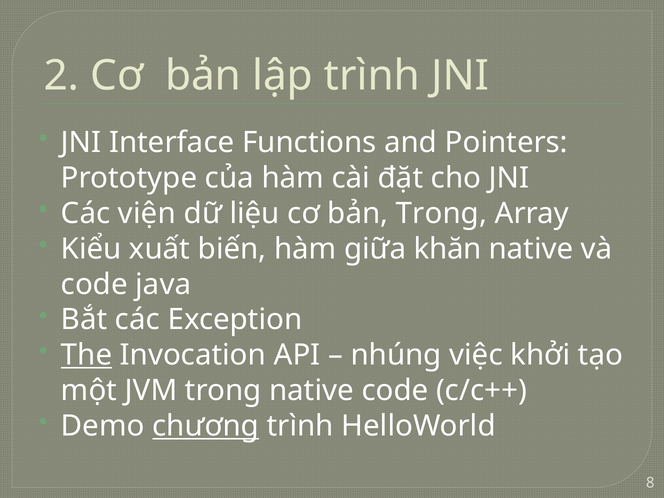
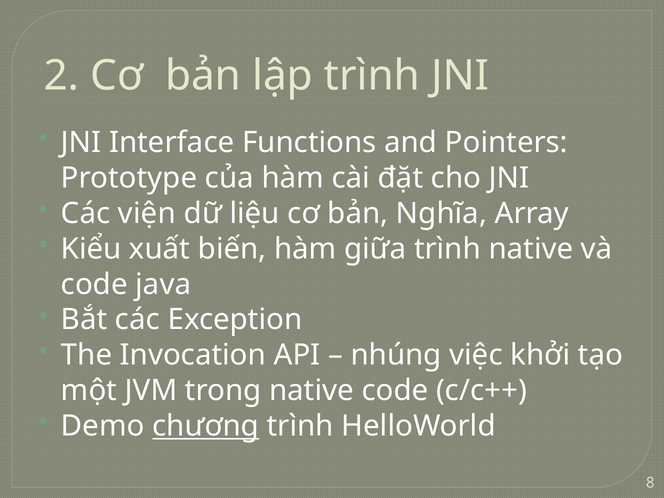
bản Trong: Trong -> Nghĩa (441, 213)
giữa khăn: khăn -> trình (447, 249)
The underline: present -> none (87, 355)
